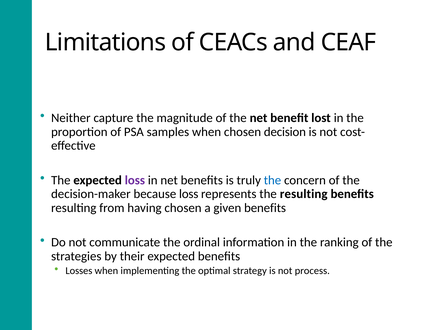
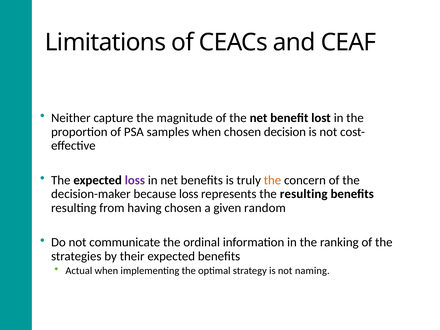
the colour: blue -> orange (272, 180)
given benefits: benefits -> random (265, 208)
Losses: Losses -> Actual (79, 271)
process: process -> naming (312, 271)
